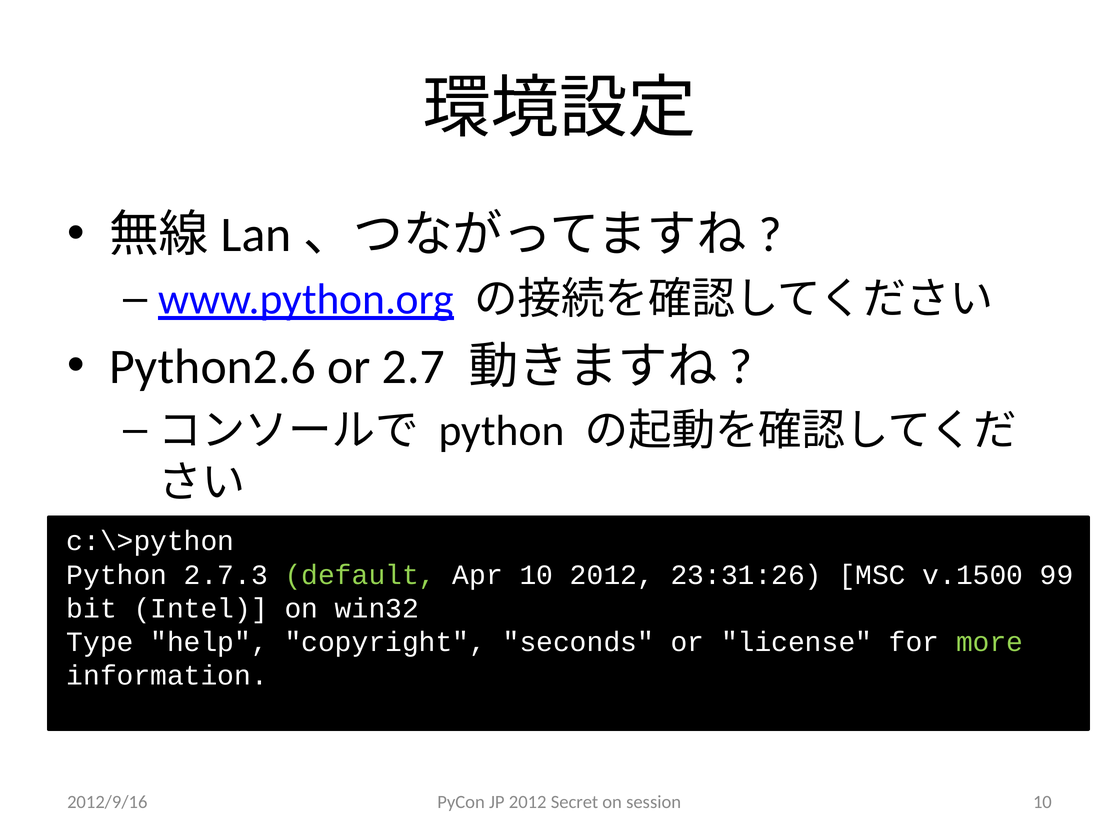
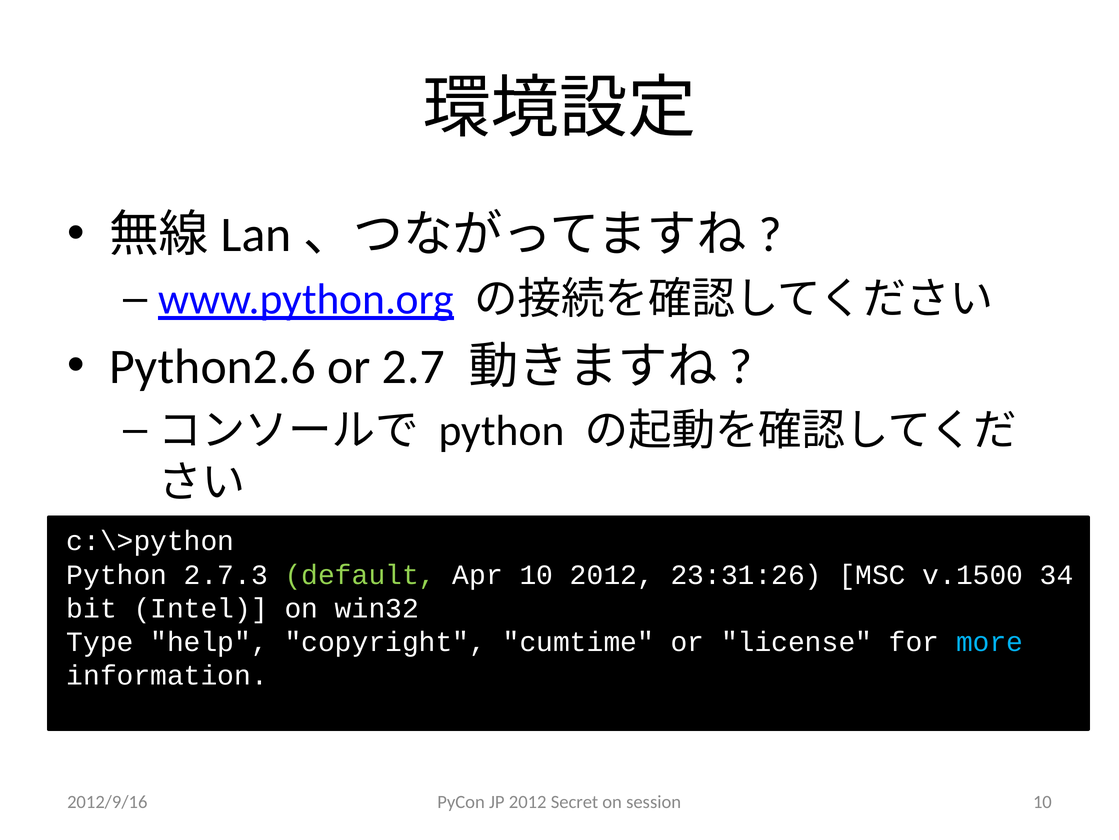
99: 99 -> 34 (1057, 574)
seconds: seconds -> cumtime (578, 641)
more colour: light green -> light blue (990, 641)
